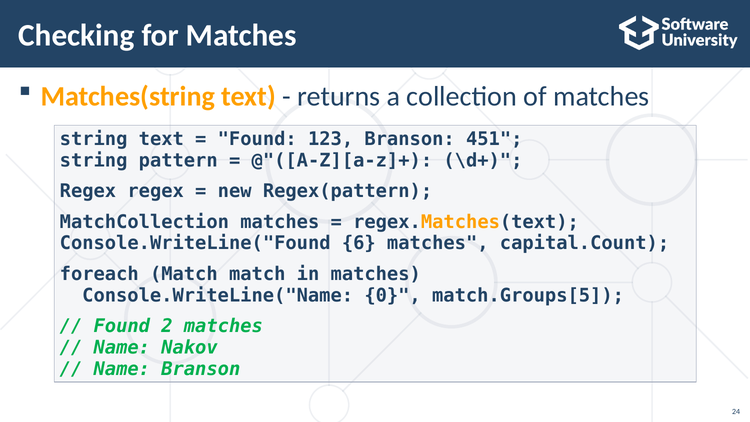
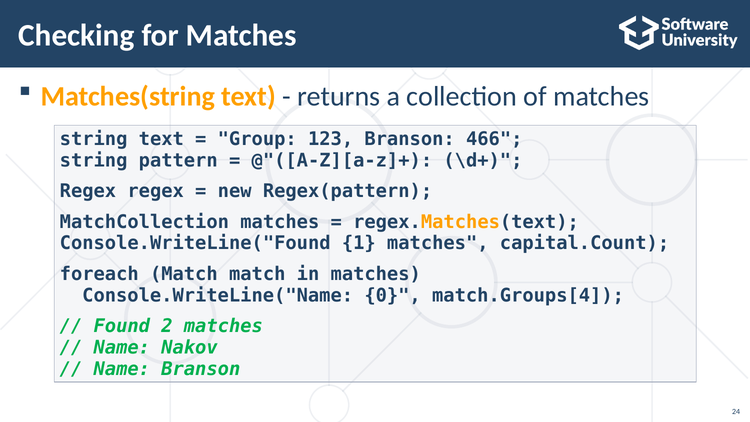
Found: Found -> Group (257, 139)
451: 451 -> 466 (494, 139)
6: 6 -> 1 (359, 243)
match.Groups[5: match.Groups[5 -> match.Groups[4 (528, 295)
